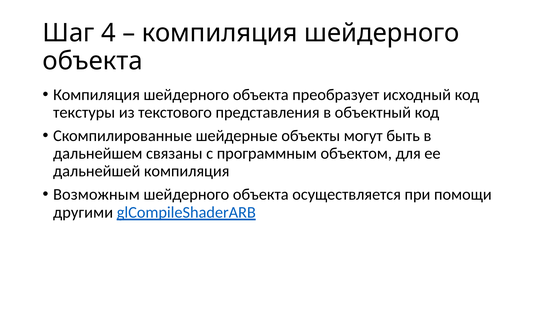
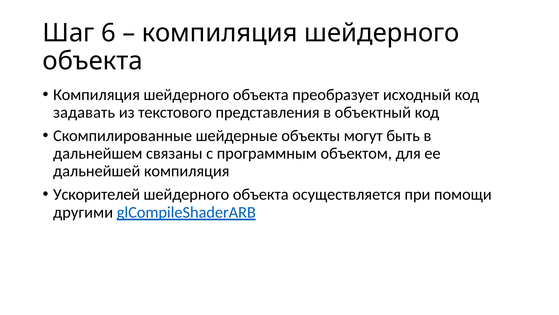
4: 4 -> 6 (109, 33)
текстуры: текстуры -> задавать (84, 112)
Возможным: Возможным -> Ускорителей (97, 194)
